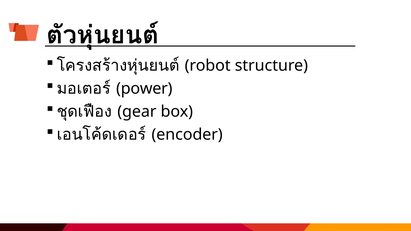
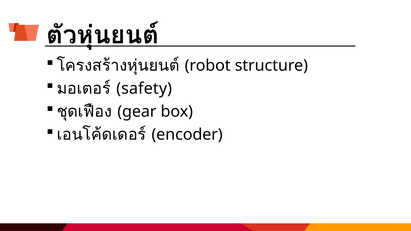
power: power -> safety (144, 89)
